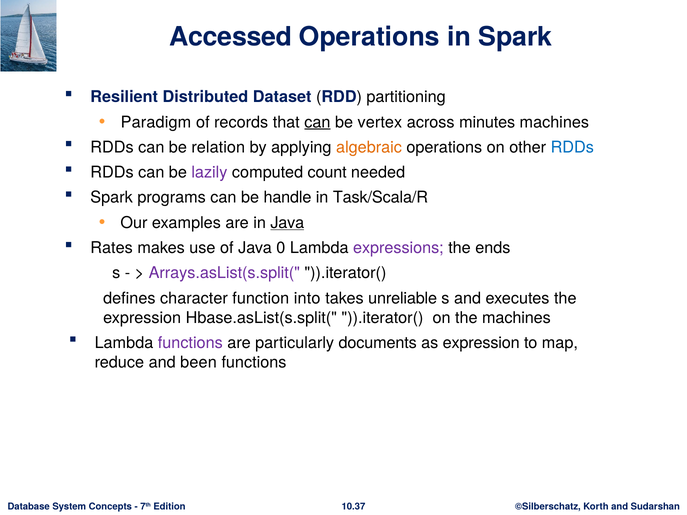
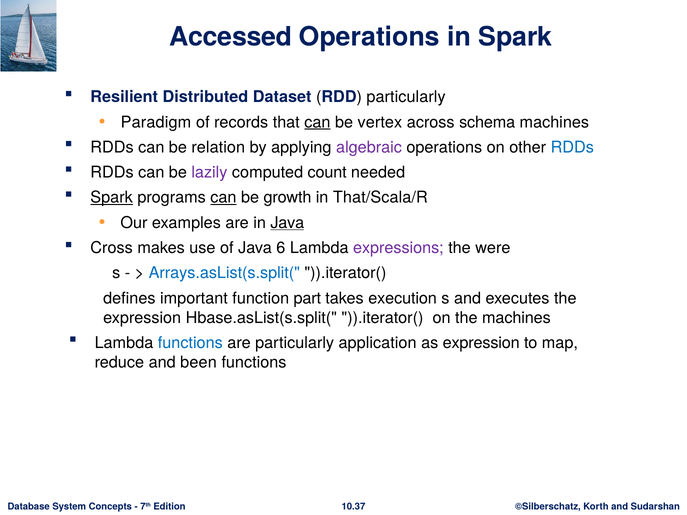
RDD partitioning: partitioning -> particularly (406, 97)
minutes: minutes -> schema (487, 122)
algebraic colour: orange -> purple (369, 147)
Spark underline: none -> present (112, 198)
can underline: none -> present (223, 198)
handle: handle -> growth (287, 198)
Task/Scala/R: Task/Scala/R -> That/Scala/R (380, 198)
Rates: Rates -> Cross (112, 248)
0: 0 -> 6 (281, 248)
ends: ends -> were (493, 248)
Arrays.asList(s.split( colour: purple -> blue (224, 273)
character: character -> important (194, 298)
into: into -> part (307, 298)
unreliable: unreliable -> execution (403, 298)
functions colour: purple -> blue (190, 343)
documents: documents -> application (378, 343)
